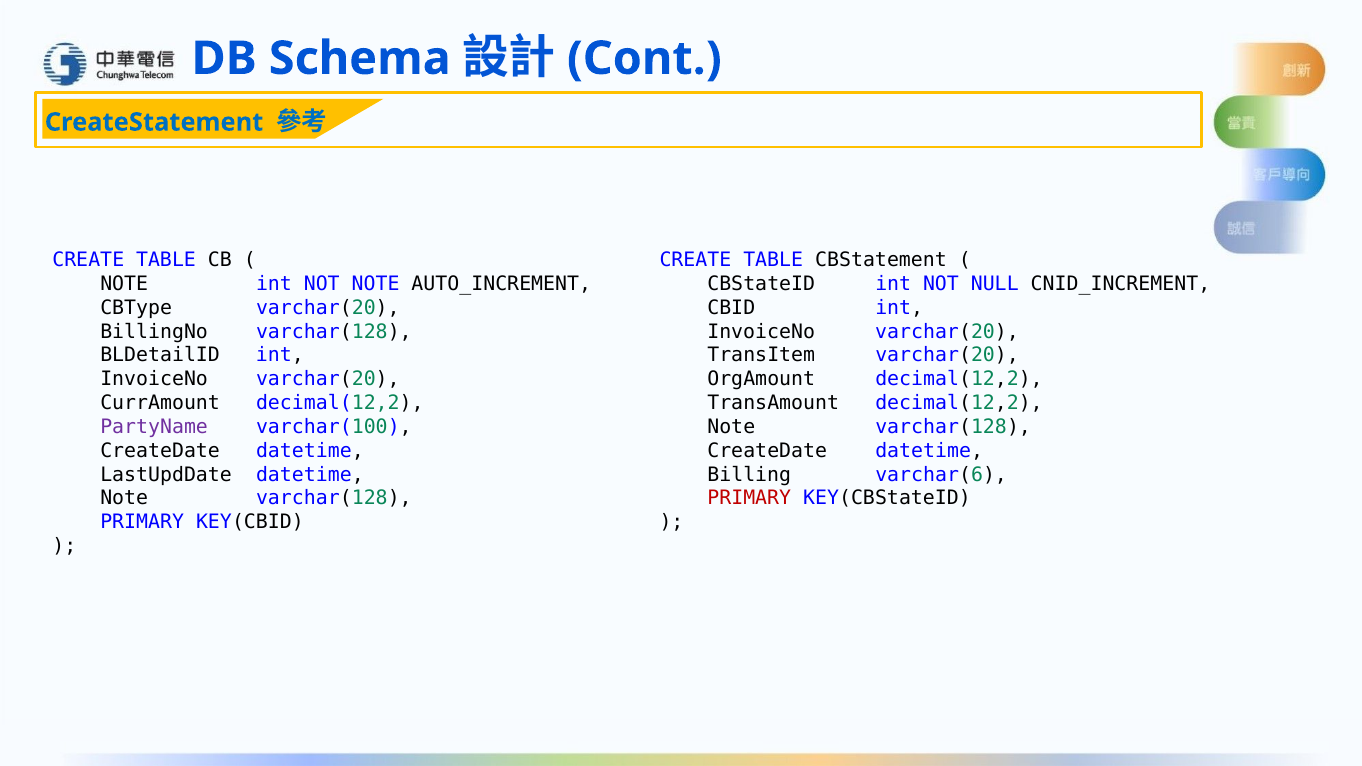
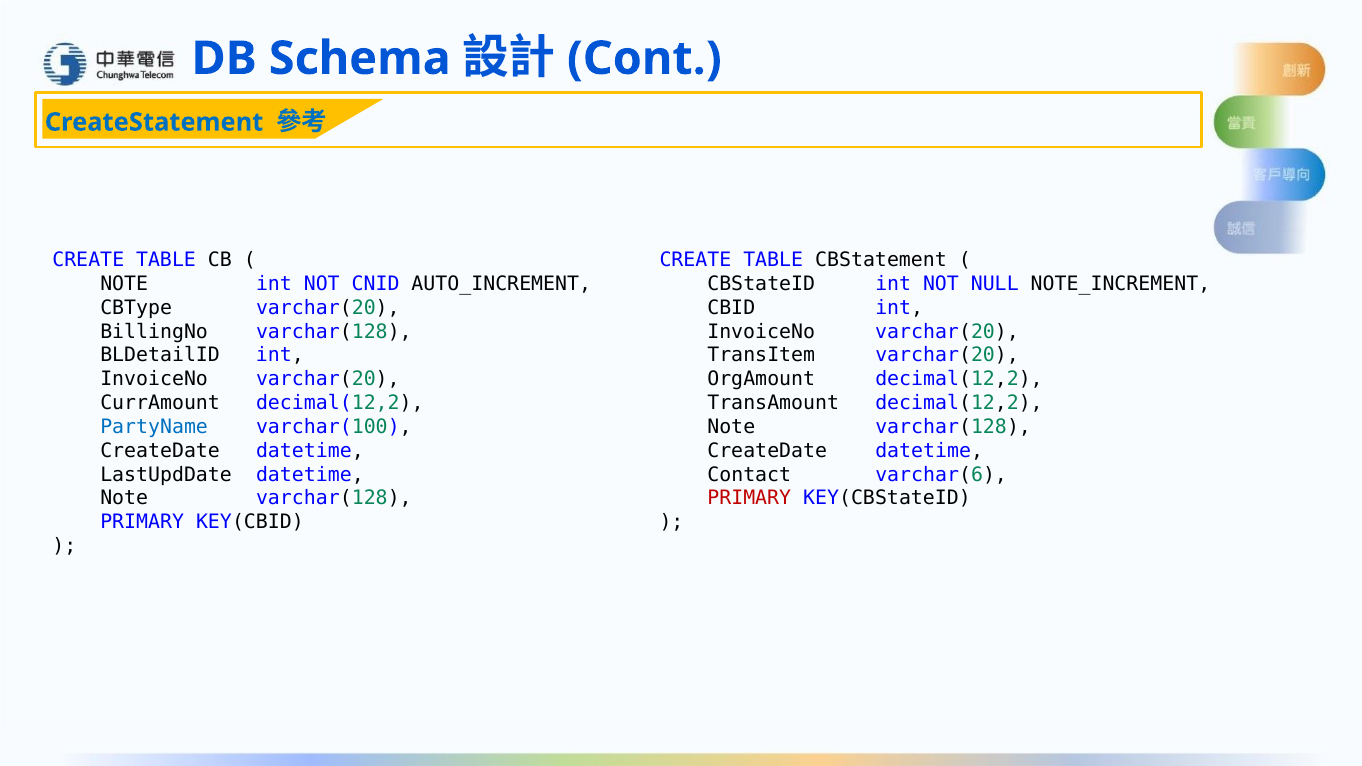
NOT NOTE: NOTE -> CNID (376, 284)
CNID_INCREMENT: CNID_INCREMENT -> NOTE_INCREMENT (1120, 284)
PartyName colour: purple -> blue (154, 427)
Billing: Billing -> Contact (749, 475)
